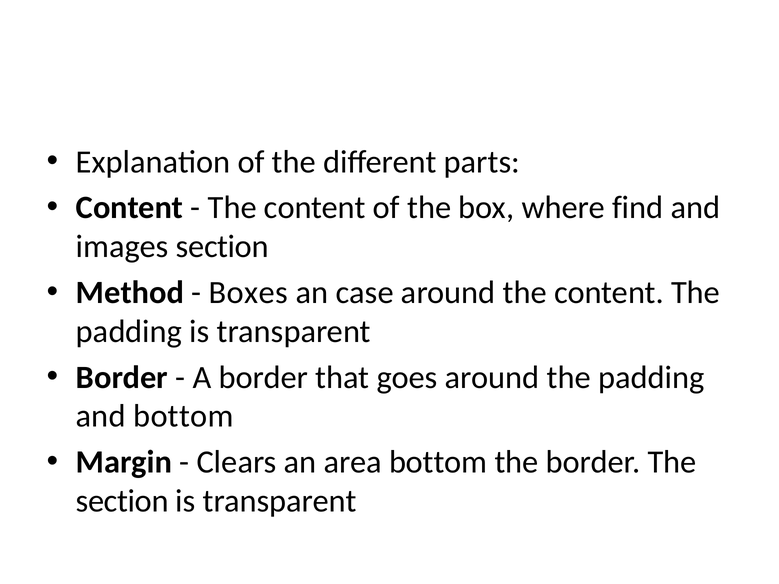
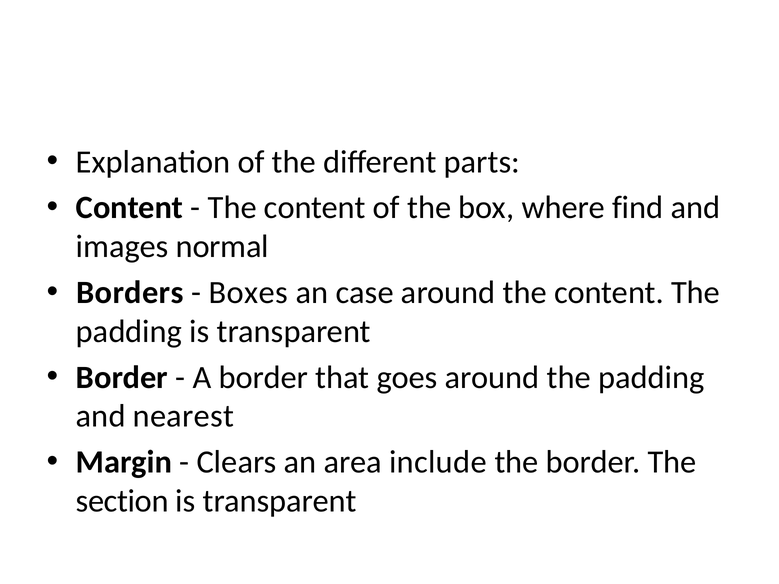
images section: section -> normal (222, 247)
Method: Method -> Borders (130, 293)
and bottom: bottom -> nearest (183, 416)
area bottom: bottom -> include (438, 462)
